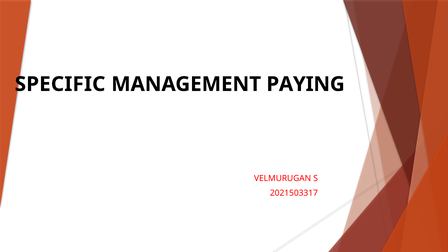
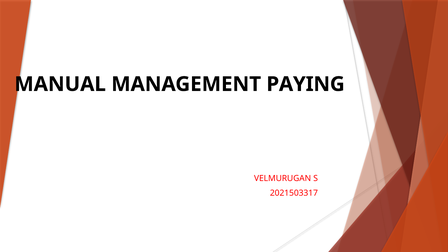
SPECIFIC: SPECIFIC -> MANUAL (60, 84)
